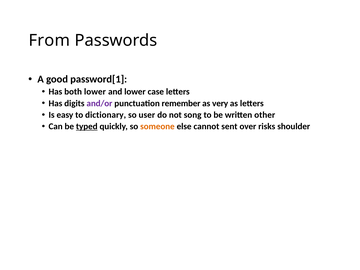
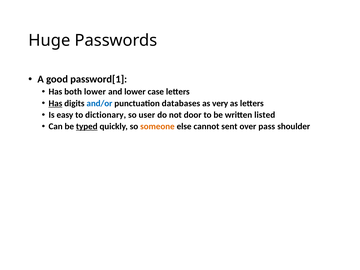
From: From -> Huge (49, 40)
Has underline: none -> present (55, 103)
and/or colour: purple -> blue (99, 103)
remember: remember -> databases (181, 103)
song: song -> door (193, 115)
other: other -> listed (265, 115)
risks: risks -> pass (267, 126)
